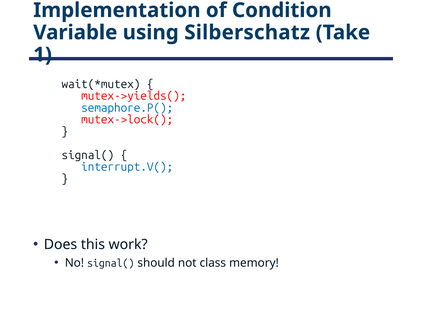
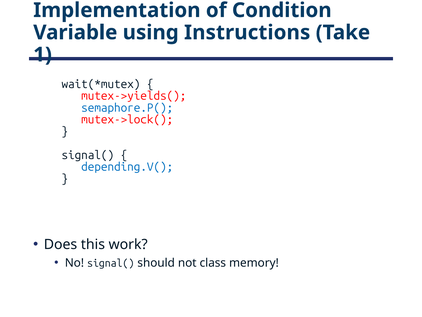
Silberschatz: Silberschatz -> Instructions (247, 32)
interrupt.V(: interrupt.V( -> depending.V( (127, 167)
